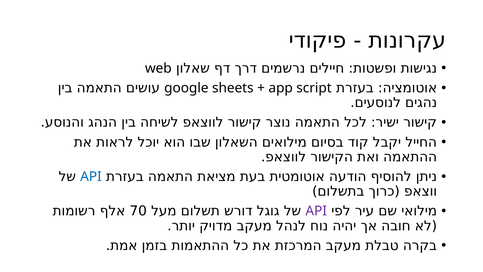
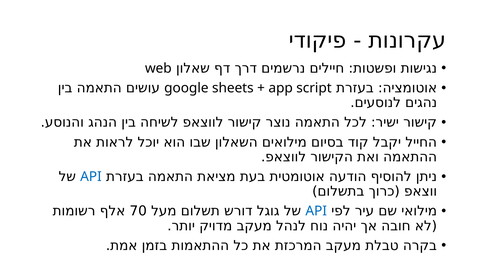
API colour: purple -> blue (316, 211)
